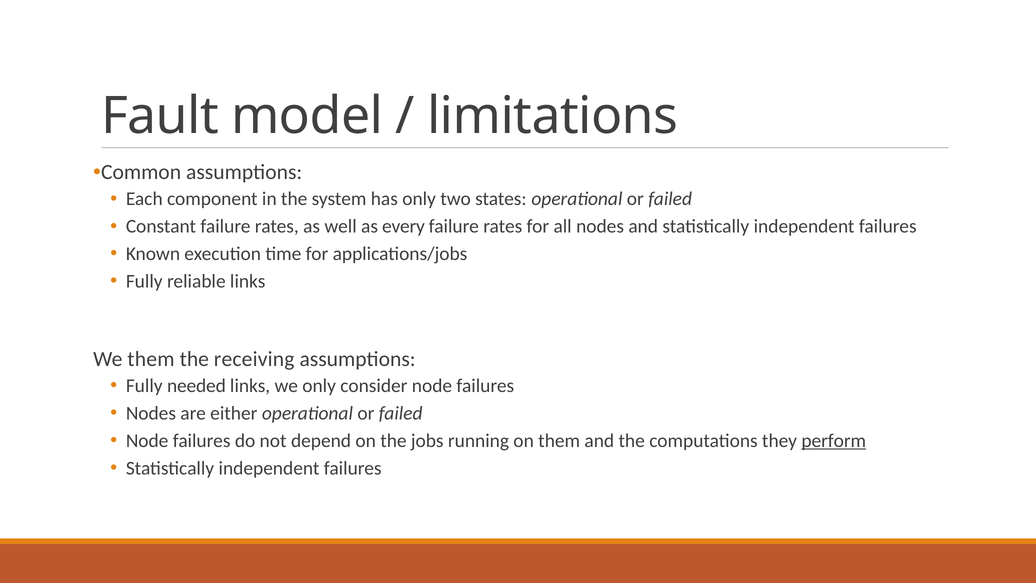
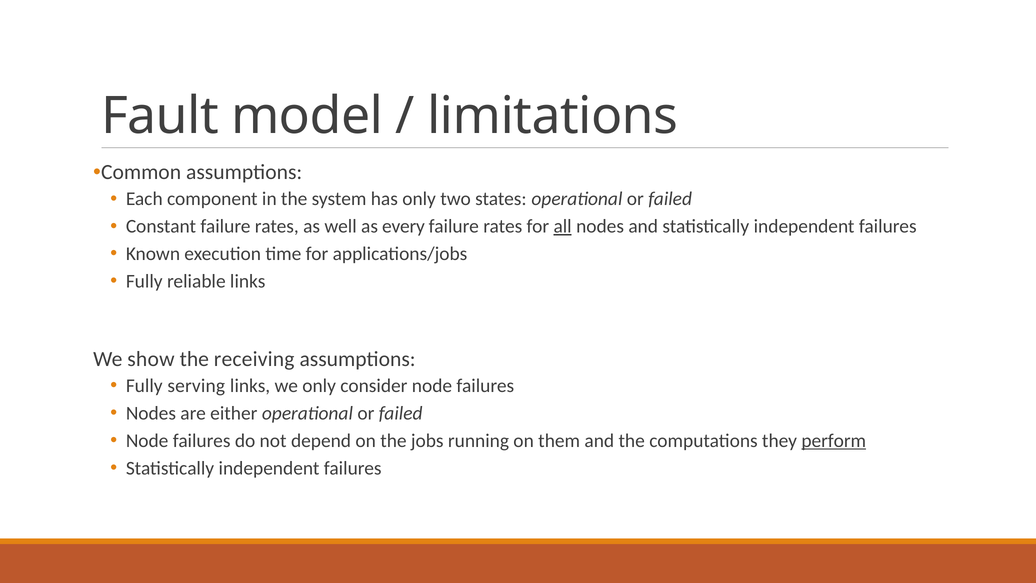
all underline: none -> present (563, 226)
We them: them -> show (151, 359)
needed: needed -> serving (196, 385)
